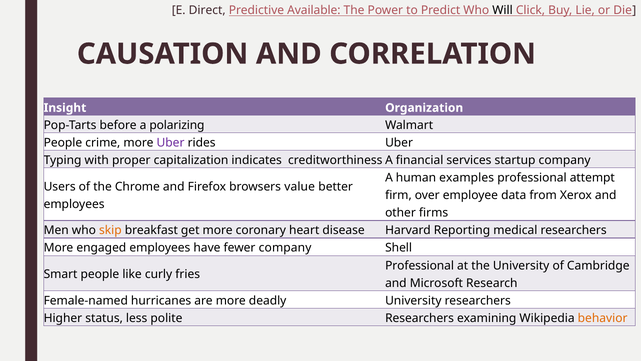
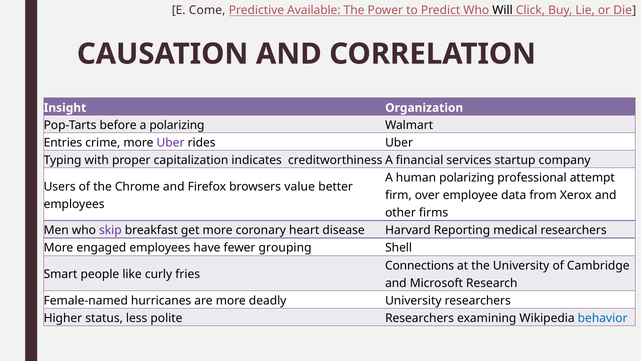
Direct: Direct -> Come (207, 10)
People: People -> Entries (63, 143)
human examples: examples -> polarizing (467, 178)
skip colour: orange -> purple (110, 230)
fewer company: company -> grouping (285, 248)
Professional: Professional -> Connections (420, 265)
behavior colour: orange -> blue (603, 318)
